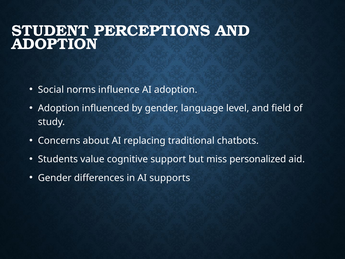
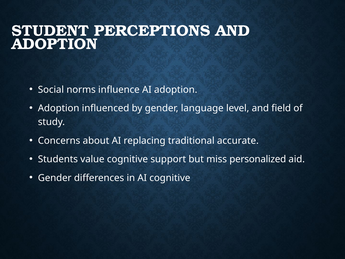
chatbots: chatbots -> accurate (238, 141)
AI supports: supports -> cognitive (170, 178)
